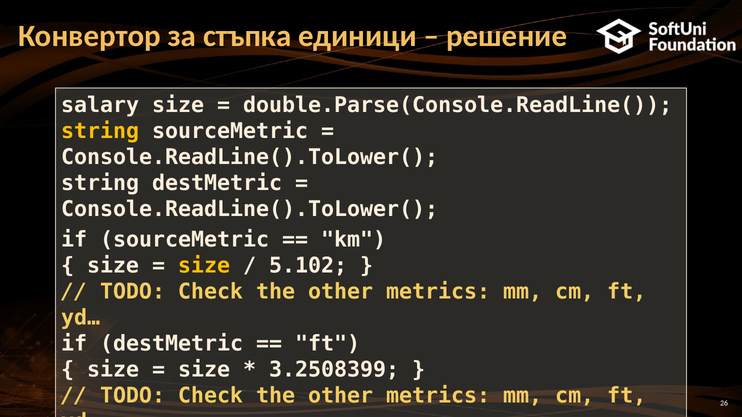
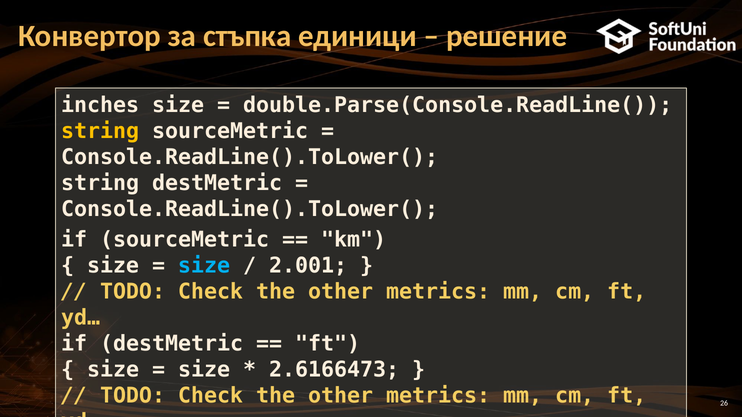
salary: salary -> inches (100, 105)
size colour: yellow -> light blue (204, 266)
5.102: 5.102 -> 2.001 (308, 266)
3.2508399: 3.2508399 -> 2.6166473 (334, 370)
